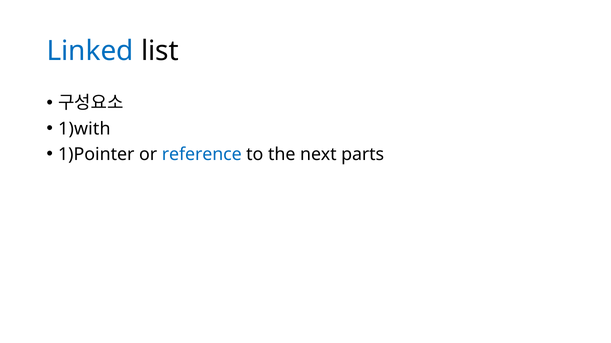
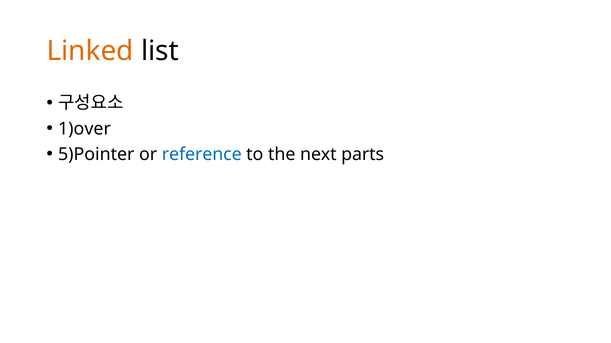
Linked colour: blue -> orange (90, 51)
1)with: 1)with -> 1)over (84, 129)
1)Pointer: 1)Pointer -> 5)Pointer (96, 155)
